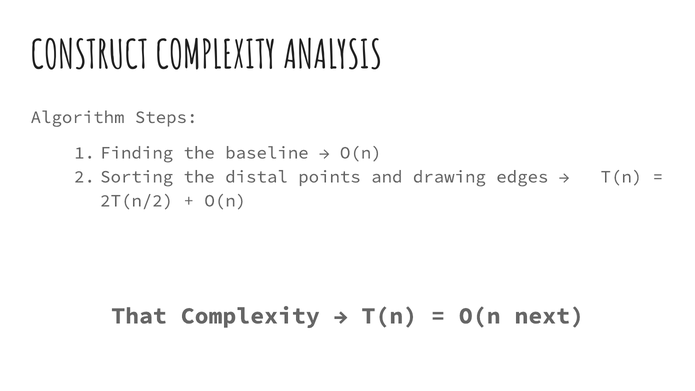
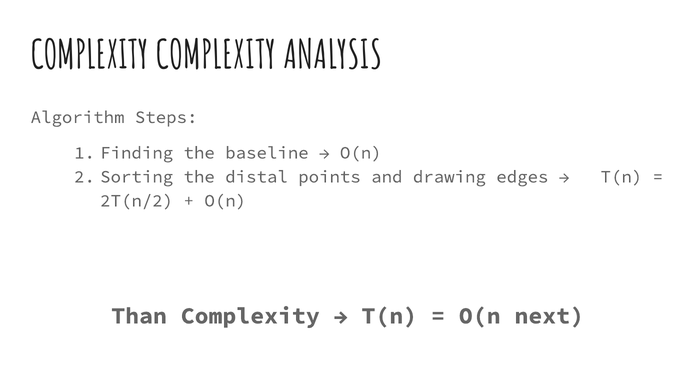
CONSTRUCT: CONSTRUCT -> COMPLEXITY (90, 56)
That: That -> Than (139, 316)
